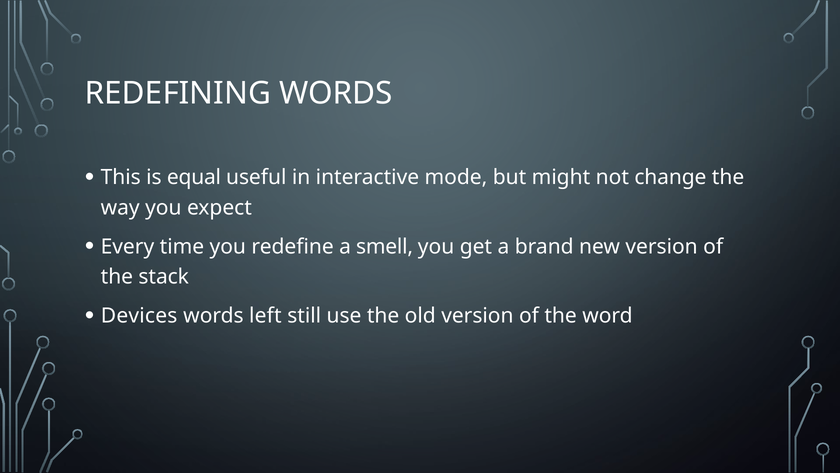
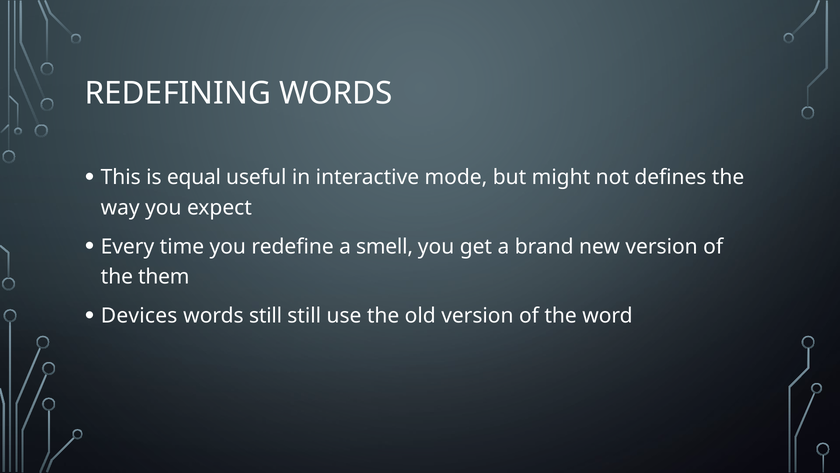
change: change -> defines (670, 177)
stack: stack -> them (164, 277)
words left: left -> still (266, 316)
